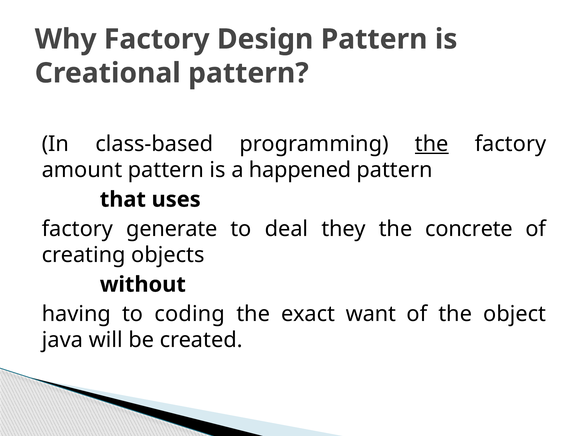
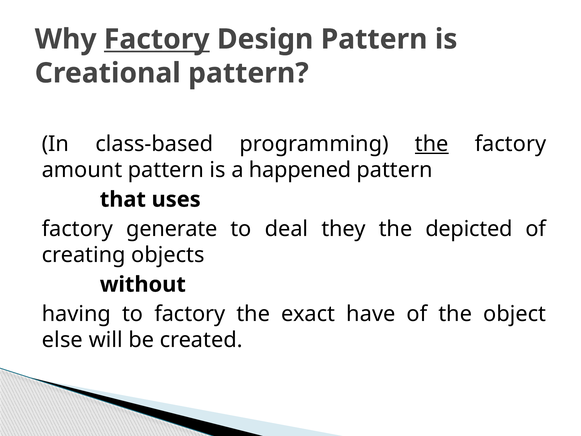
Factory underline: none -> present (157, 39)
concrete: concrete -> depicted (469, 229)
to coding: coding -> factory (190, 314)
want: want -> have (371, 314)
java: java -> else (62, 340)
